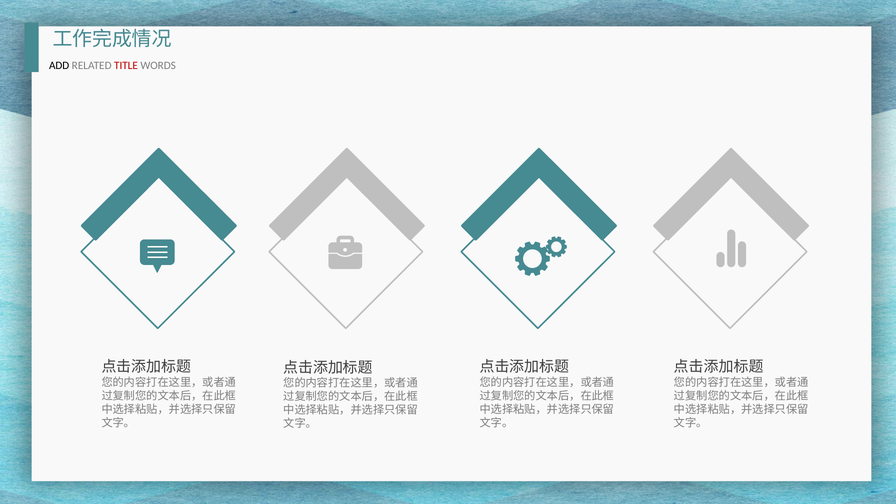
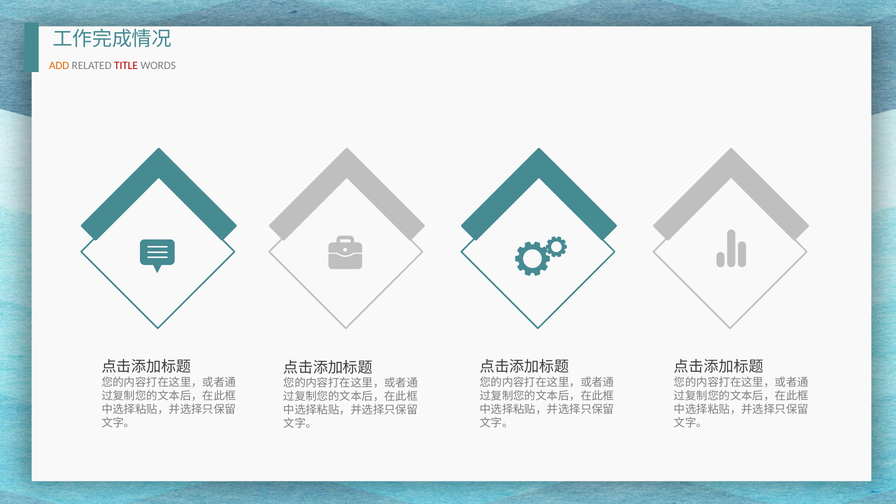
ADD colour: black -> orange (59, 65)
